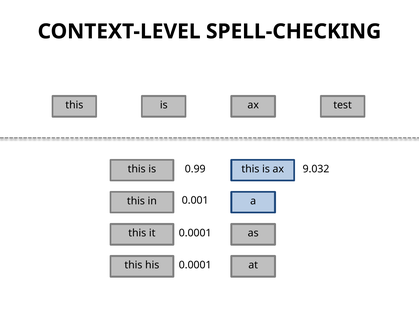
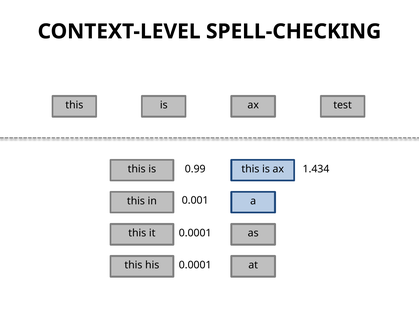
9.032: 9.032 -> 1.434 (316, 169)
